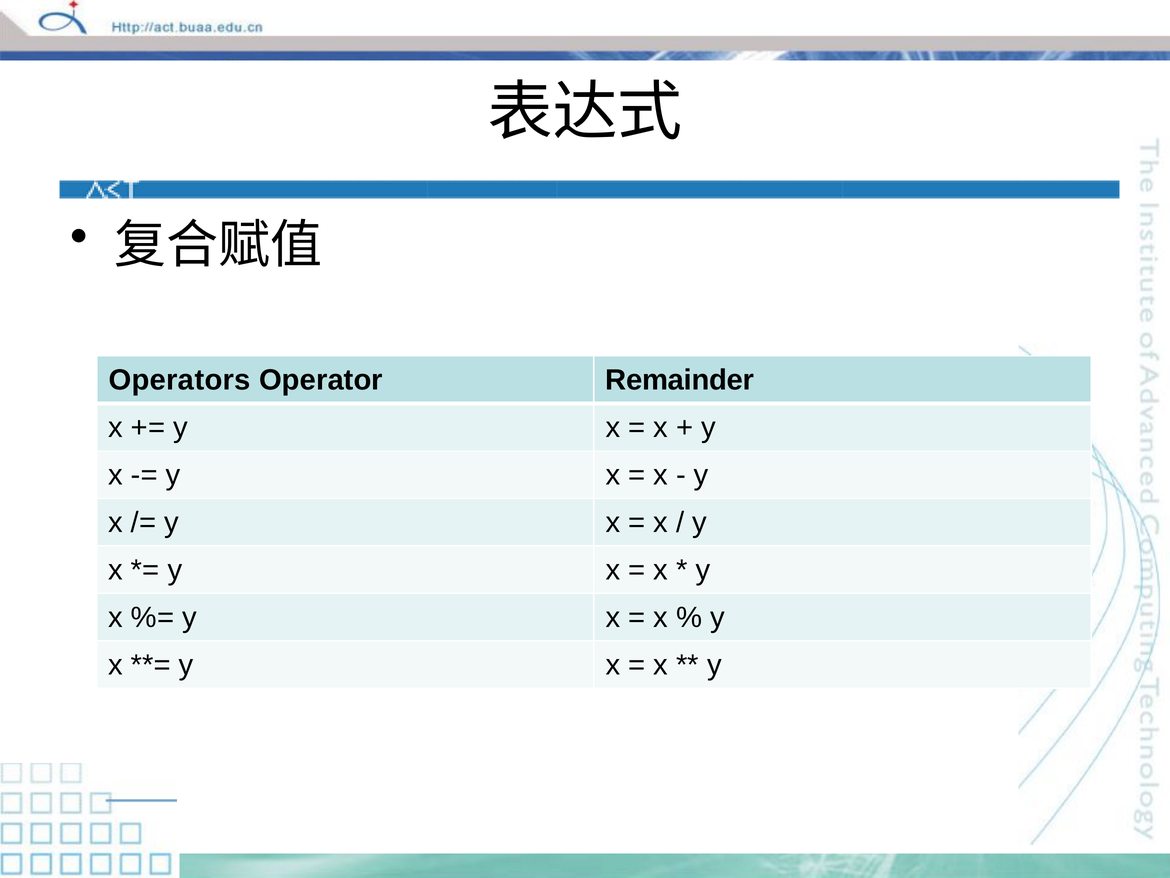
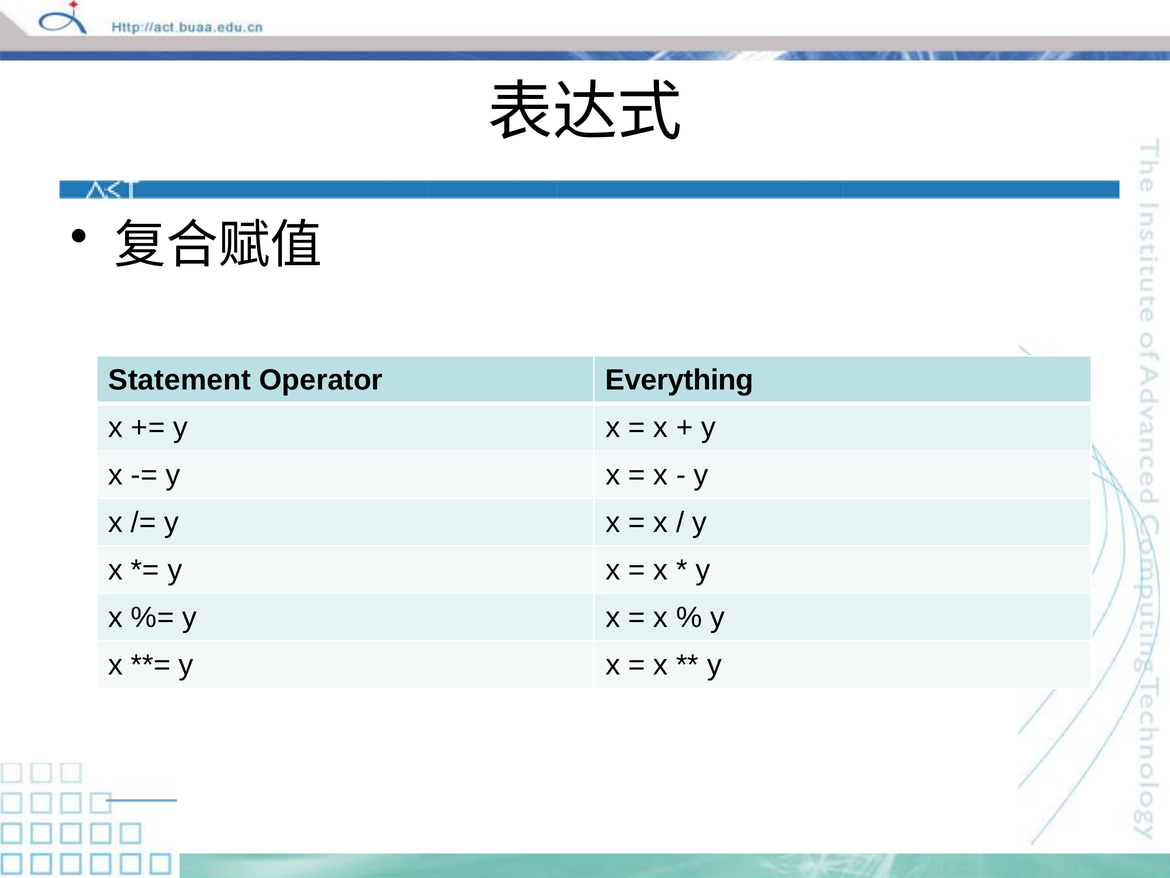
Operators: Operators -> Statement (180, 380)
Remainder: Remainder -> Everything (680, 380)
